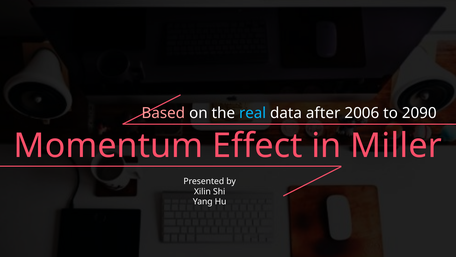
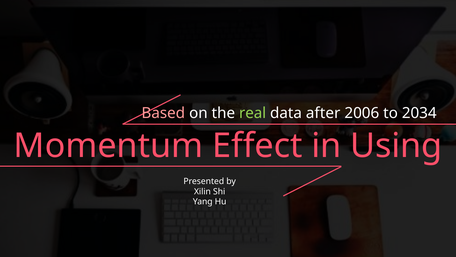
real colour: light blue -> light green (253, 113)
2090: 2090 -> 2034 (419, 113)
Miller: Miller -> Using (396, 145)
